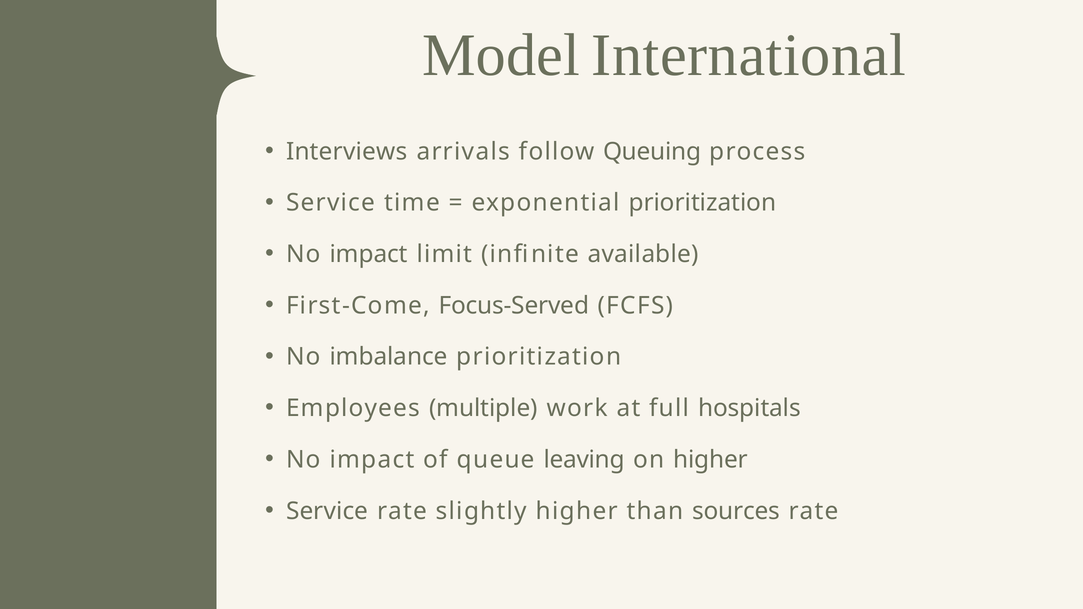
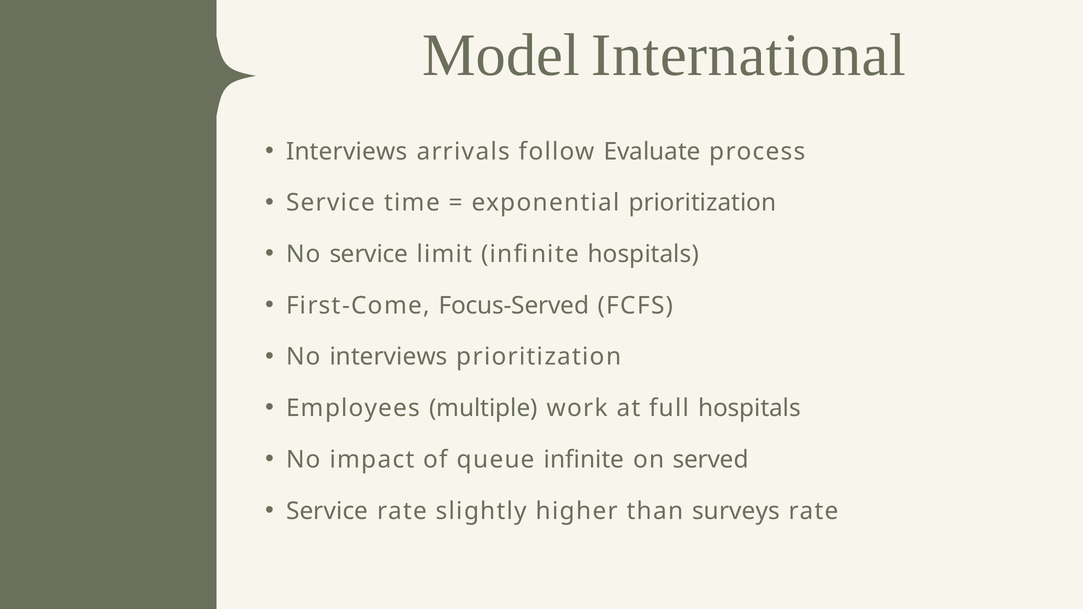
Queuing: Queuing -> Evaluate (652, 151)
impact: impact -> service (369, 254)
infinite available: available -> hospitals (643, 254)
No imbalance: imbalance -> interviews (389, 357)
queue leaving: leaving -> infinite (584, 460)
on higher: higher -> served (711, 460)
sources: sources -> surveys (736, 511)
